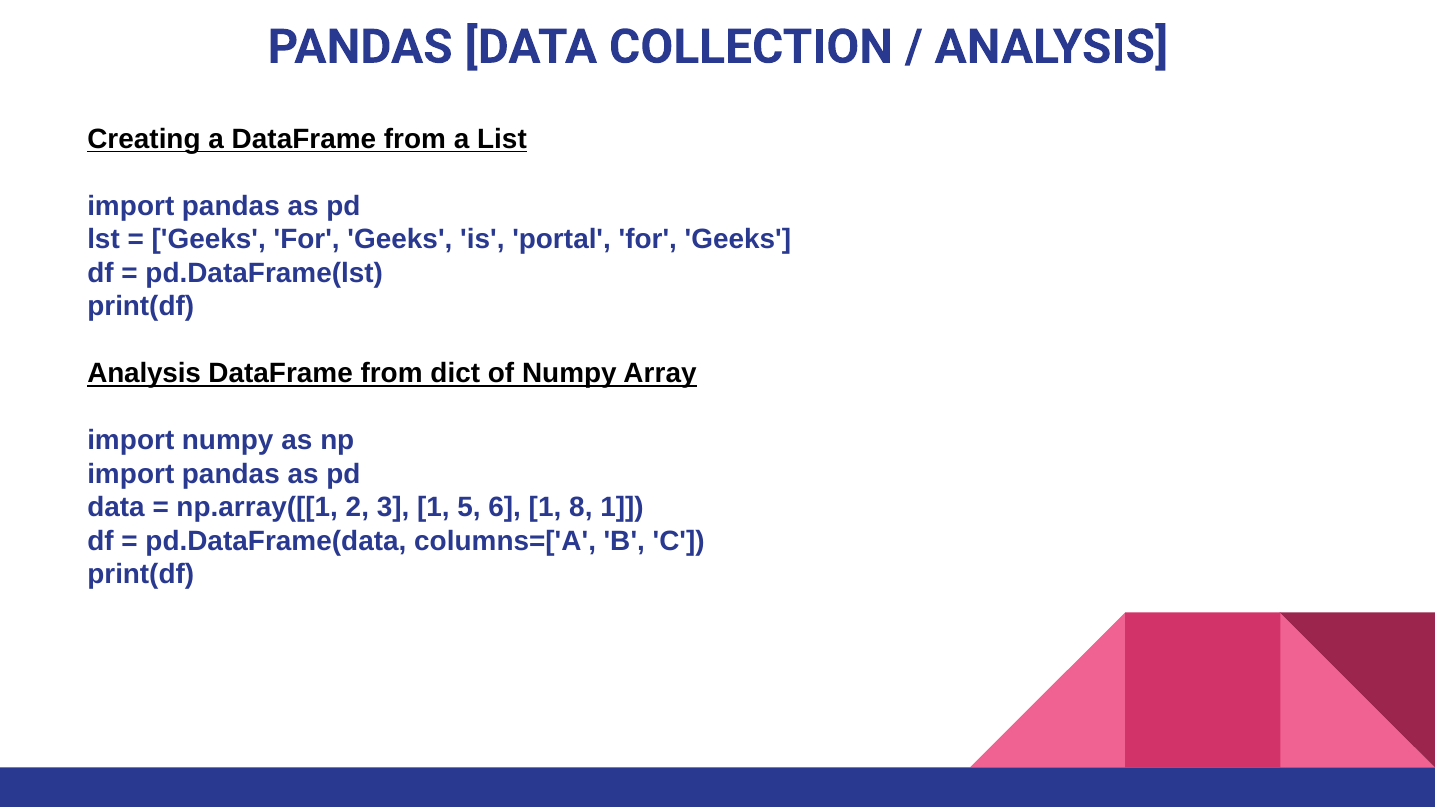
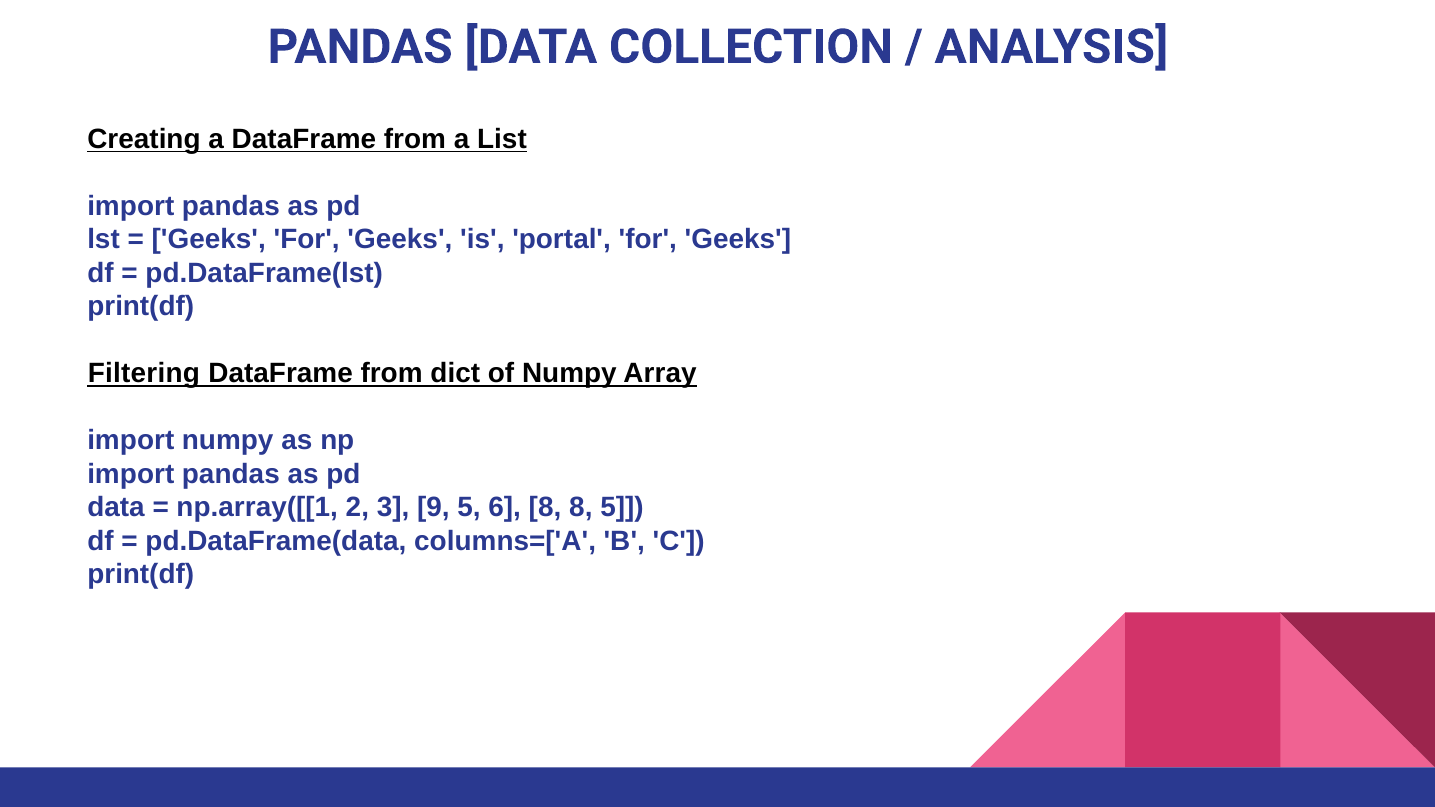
Analysis: Analysis -> Filtering (144, 373)
3 1: 1 -> 9 (433, 508)
6 1: 1 -> 8 (545, 508)
8 1: 1 -> 5 (622, 508)
